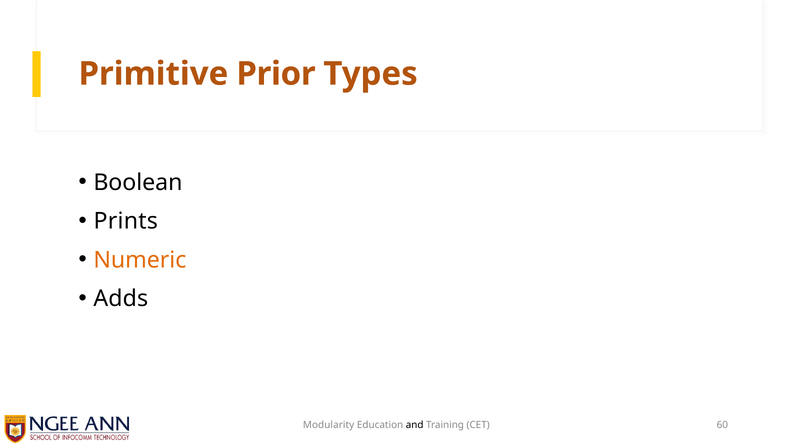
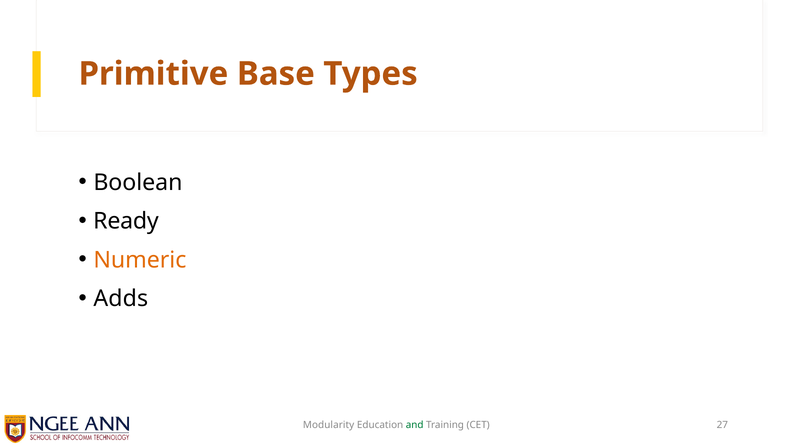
Prior: Prior -> Base (276, 74)
Prints: Prints -> Ready (126, 221)
and colour: black -> green (415, 425)
60: 60 -> 27 (722, 425)
